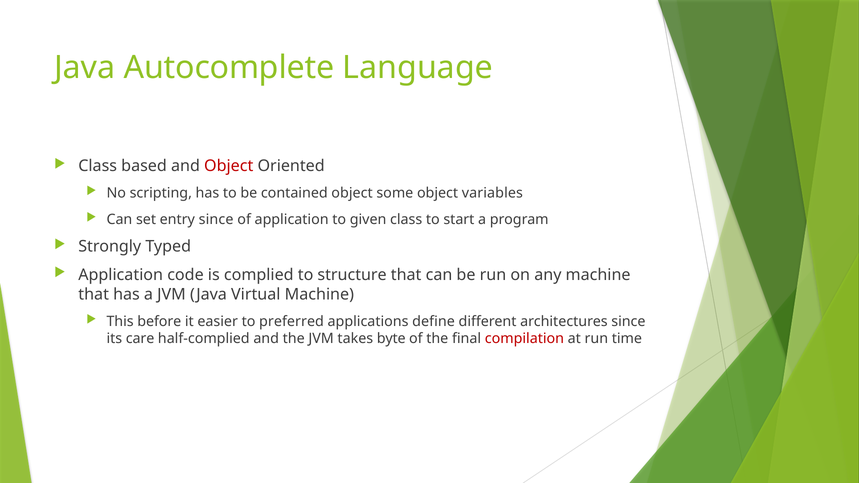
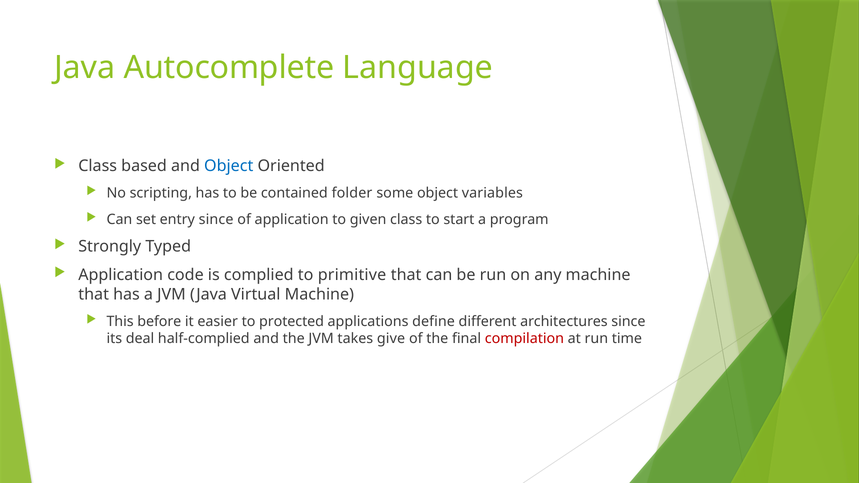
Object colour: red -> blue (229, 166)
contained object: object -> folder (352, 193)
structure: structure -> primitive (352, 275)
preferred: preferred -> protected (292, 321)
care: care -> deal (140, 339)
byte: byte -> give (391, 339)
